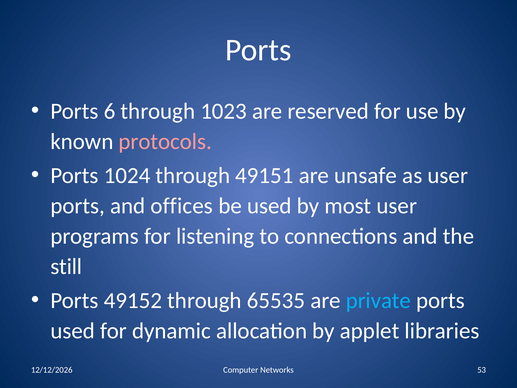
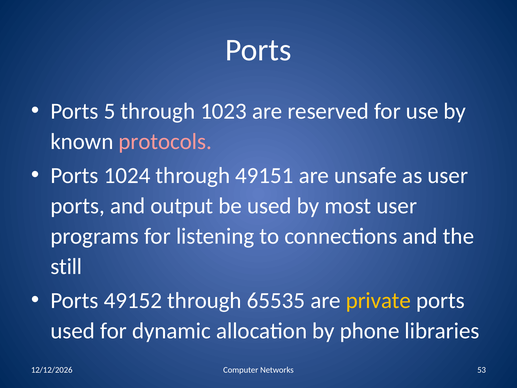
6: 6 -> 5 (110, 111)
offices: offices -> output (182, 206)
private colour: light blue -> yellow (378, 300)
applet: applet -> phone (370, 331)
